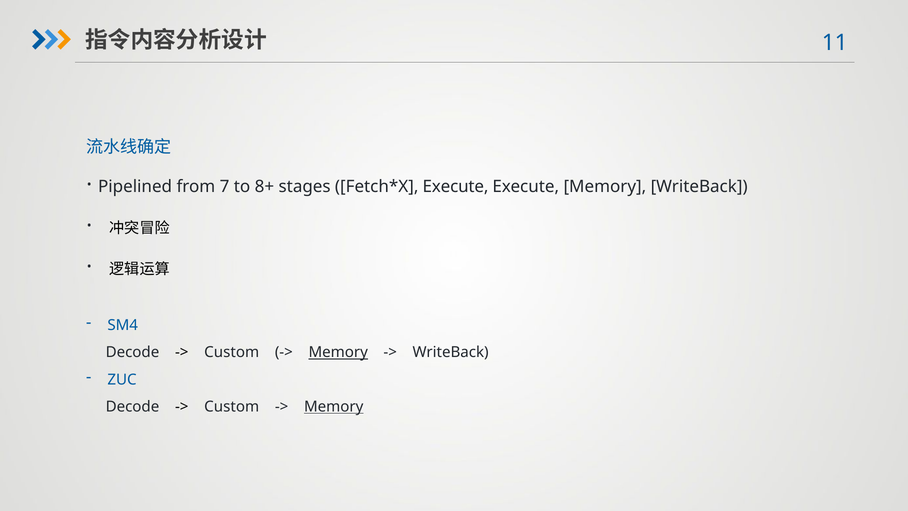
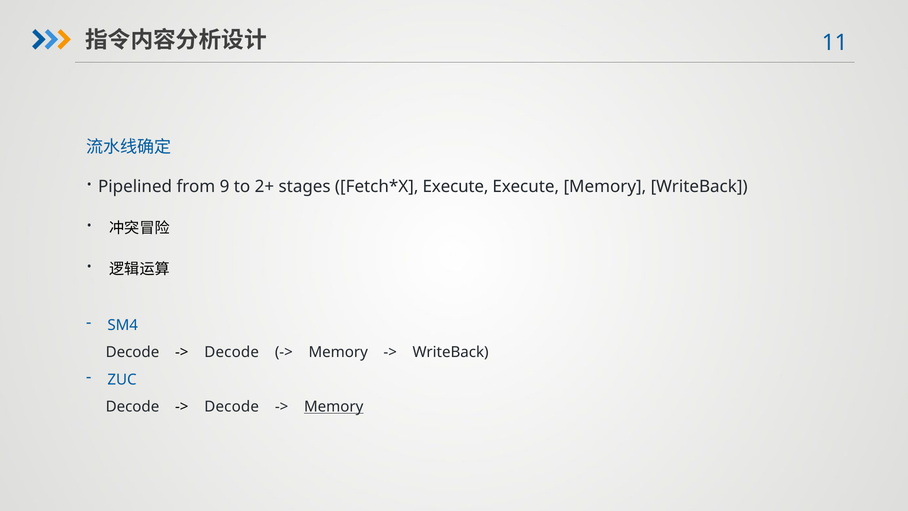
7: 7 -> 9 (225, 187)
8+: 8+ -> 2+ (264, 187)
Custom: Custom -> Decode (232, 352)
Memory underline: present -> none (338, 352)
Custom: Custom -> Decode (232, 407)
